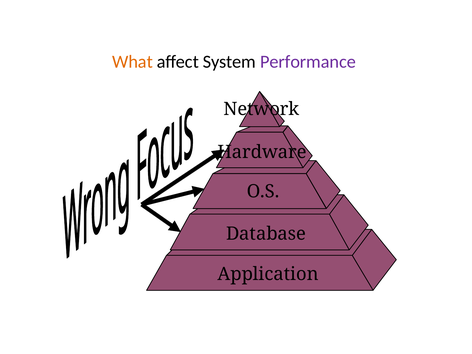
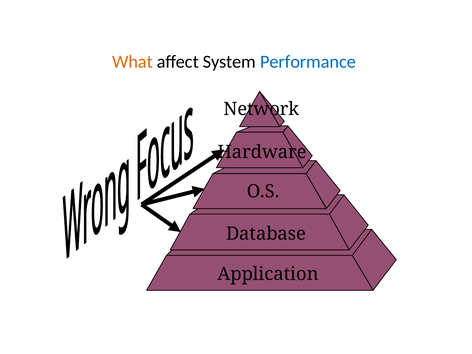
Performance colour: purple -> blue (308, 62)
